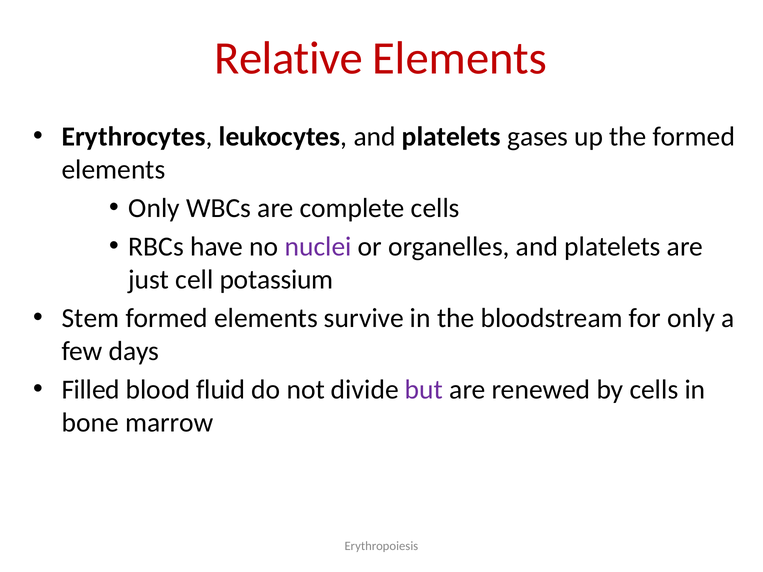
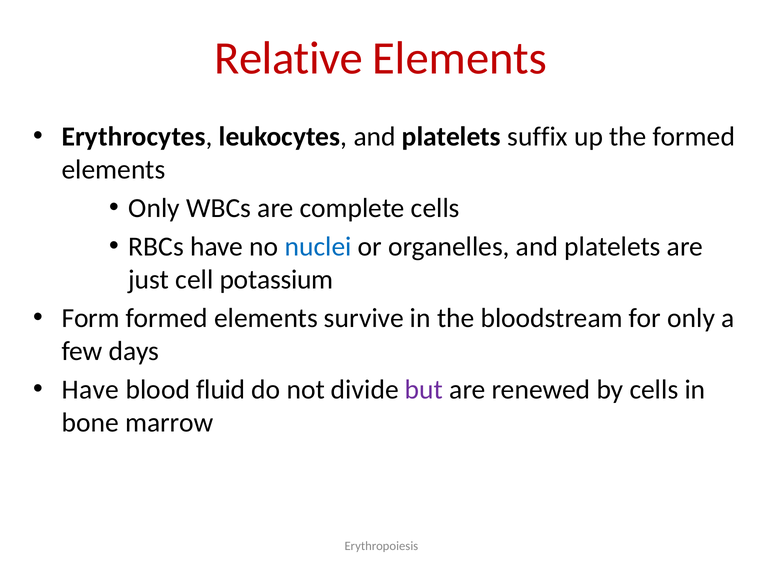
gases: gases -> suffix (538, 137)
nuclei colour: purple -> blue (318, 247)
Stem: Stem -> Form (91, 318)
Filled: Filled -> Have (90, 390)
